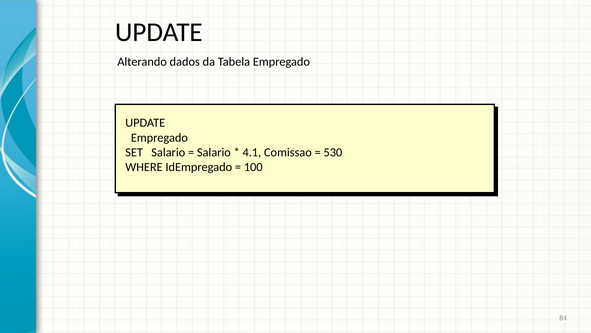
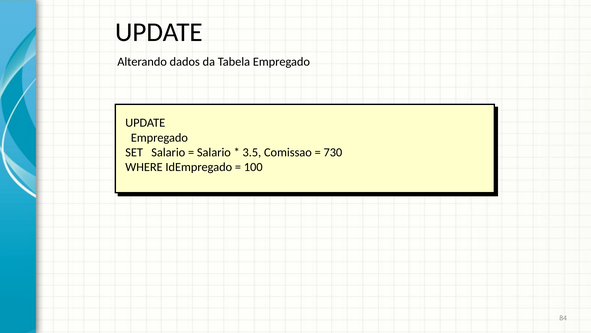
4.1: 4.1 -> 3.5 (252, 152)
530: 530 -> 730 (333, 152)
